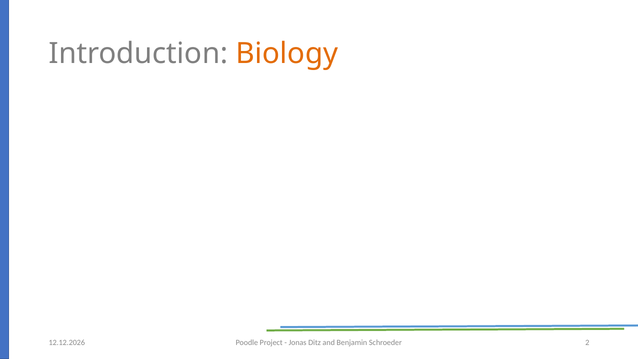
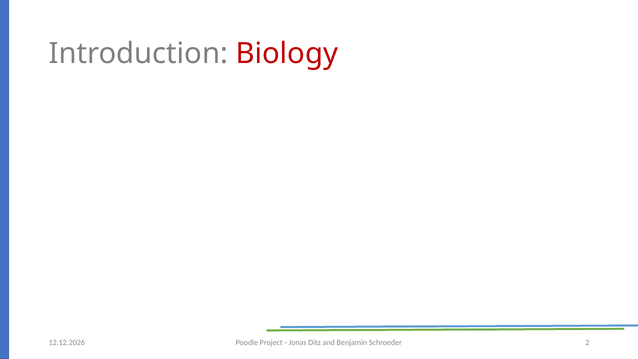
Biology colour: orange -> red (287, 54)
